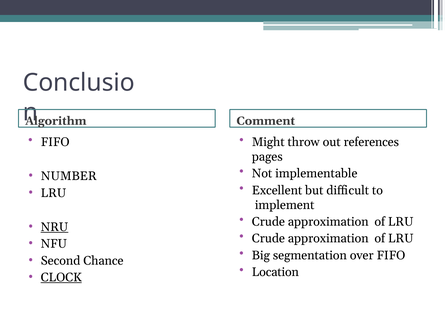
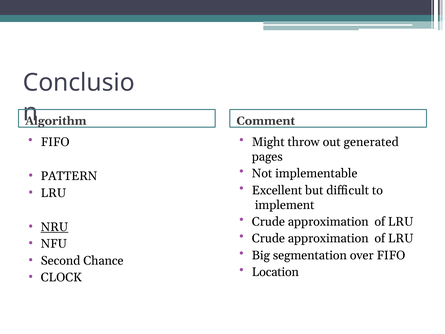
references: references -> generated (371, 142)
NUMBER: NUMBER -> PATTERN (69, 176)
CLOCK underline: present -> none (61, 277)
